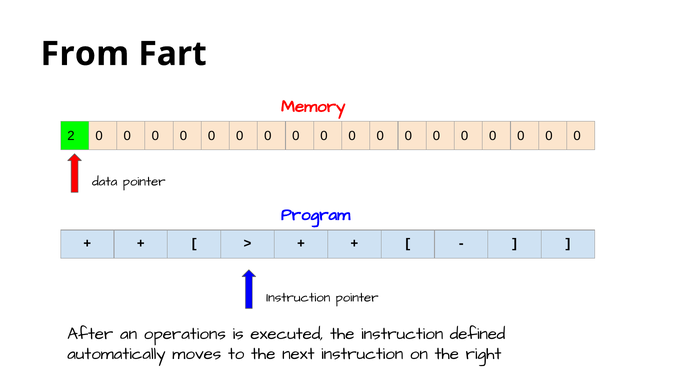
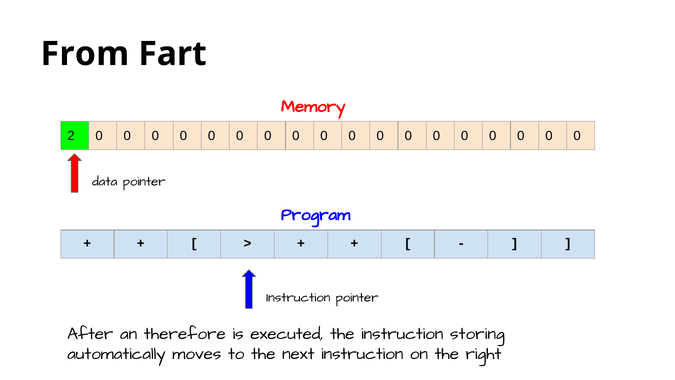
operations: operations -> therefore (185, 333)
defined: defined -> storing (477, 333)
